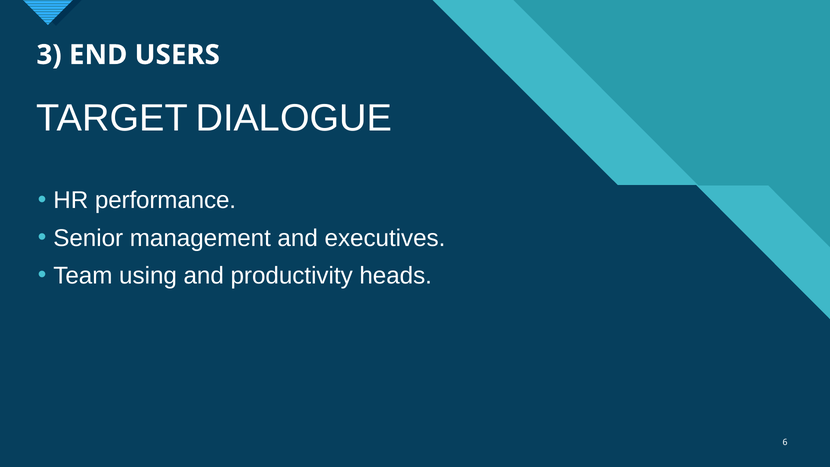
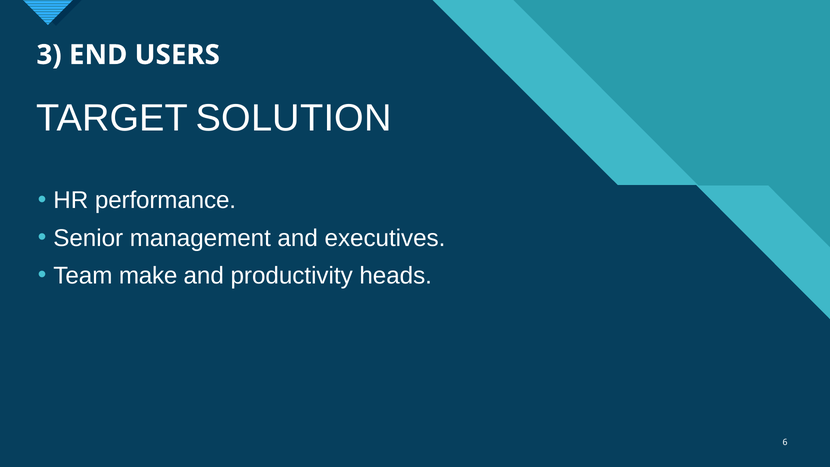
DIALOGUE: DIALOGUE -> SOLUTION (294, 118)
using: using -> make (148, 276)
